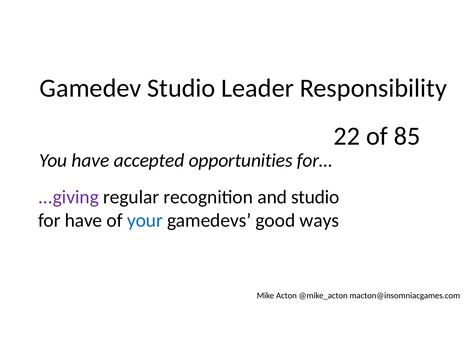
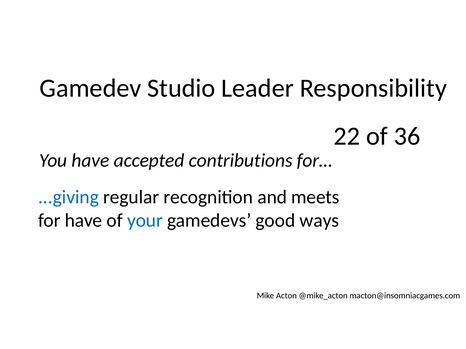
85: 85 -> 36 (407, 136)
opportunities: opportunities -> contributions (241, 161)
...giving colour: purple -> blue (68, 197)
and studio: studio -> meets (315, 197)
